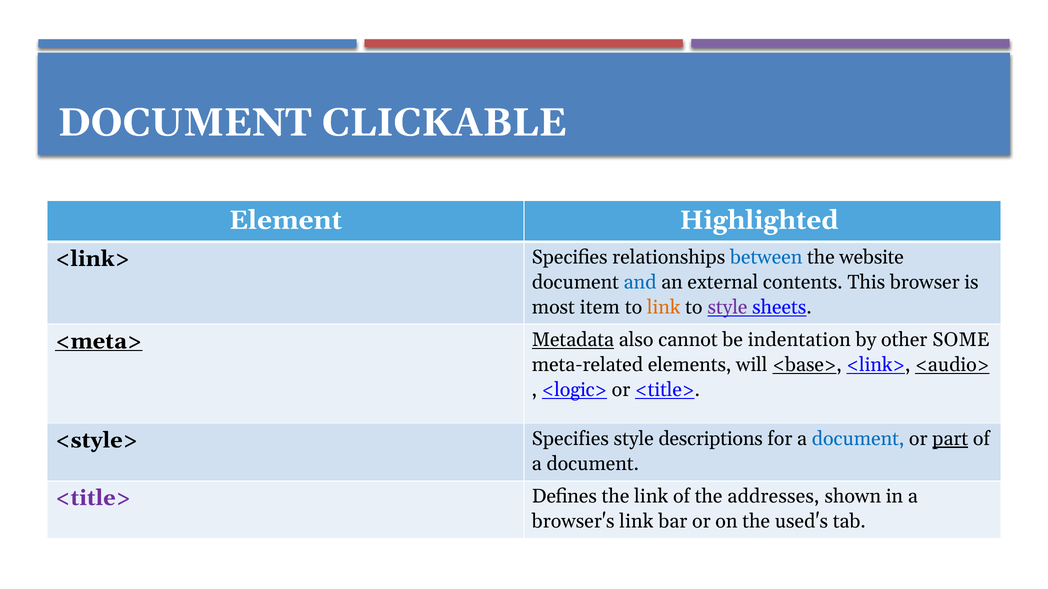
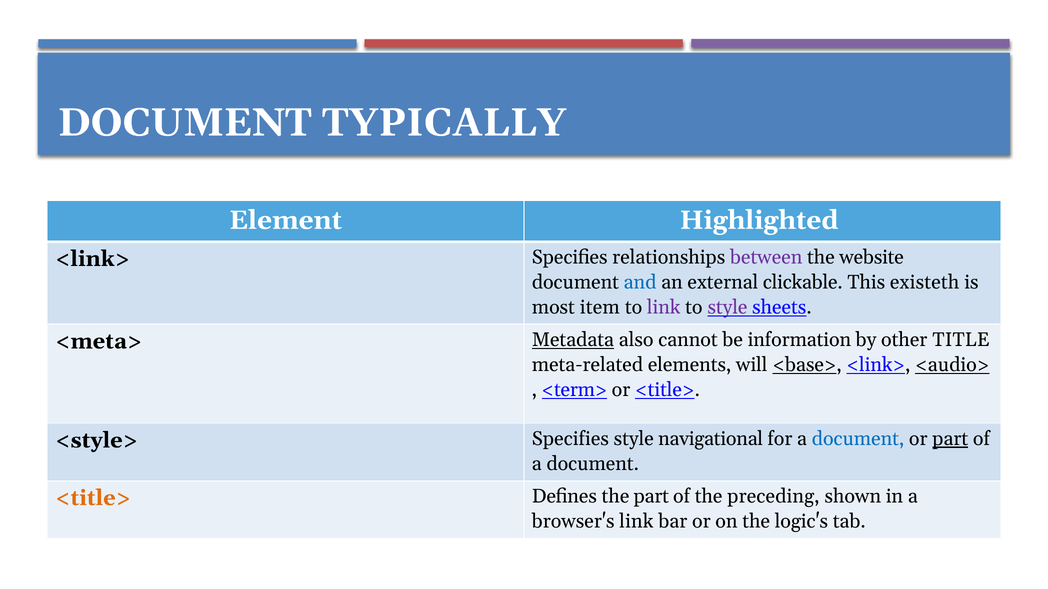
CLICKABLE: CLICKABLE -> TYPICALLY (444, 123)
between colour: blue -> purple (766, 258)
contents: contents -> clickable (803, 282)
browser: browser -> existeth (925, 282)
link colour: orange -> purple (664, 307)
<meta> underline: present -> none (99, 341)
indentation: indentation -> information (799, 340)
SOME: SOME -> TITLE (961, 340)
<logic>: <logic> -> <term> (575, 390)
descriptions: descriptions -> navigational (711, 439)
<title> colour: purple -> orange (93, 498)
the link: link -> part (651, 497)
addresses: addresses -> preceding (773, 497)
used's: used's -> logic's (801, 522)
